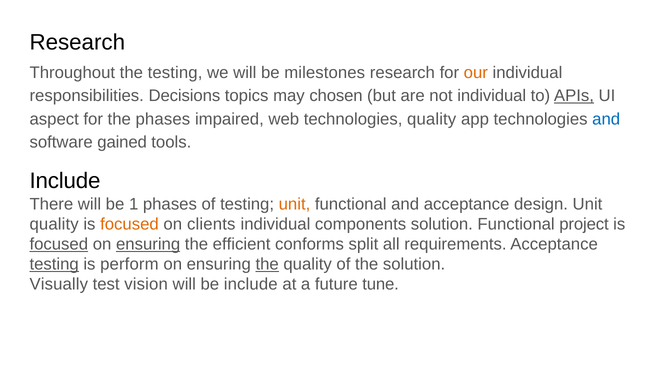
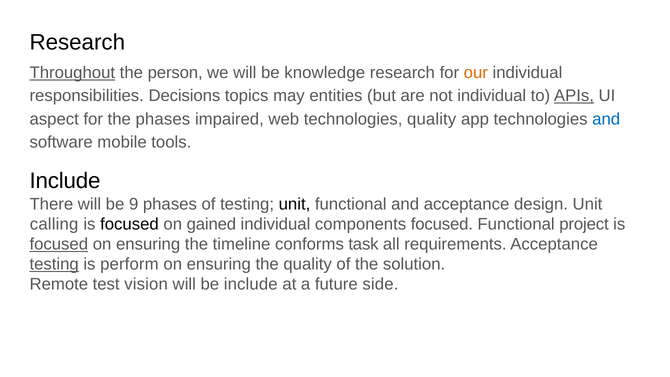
Throughout underline: none -> present (72, 73)
the testing: testing -> person (175, 73)
milestones: milestones -> knowledge (325, 73)
chosen: chosen -> entities (336, 96)
gained: gained -> mobile (122, 142)
1: 1 -> 9 (134, 204)
unit colour: orange -> black (294, 204)
quality: quality -> calling (54, 224)
focused colour: orange -> black (129, 224)
clients: clients -> gained (211, 224)
components solution: solution -> focused (442, 224)
ensuring underline: present -> none (148, 244)
efficient: efficient -> timeline (242, 244)
split: split -> task (363, 244)
the underline: present -> none (267, 264)
Visually: Visually -> Remote (59, 284)
tune: tune -> side (380, 284)
